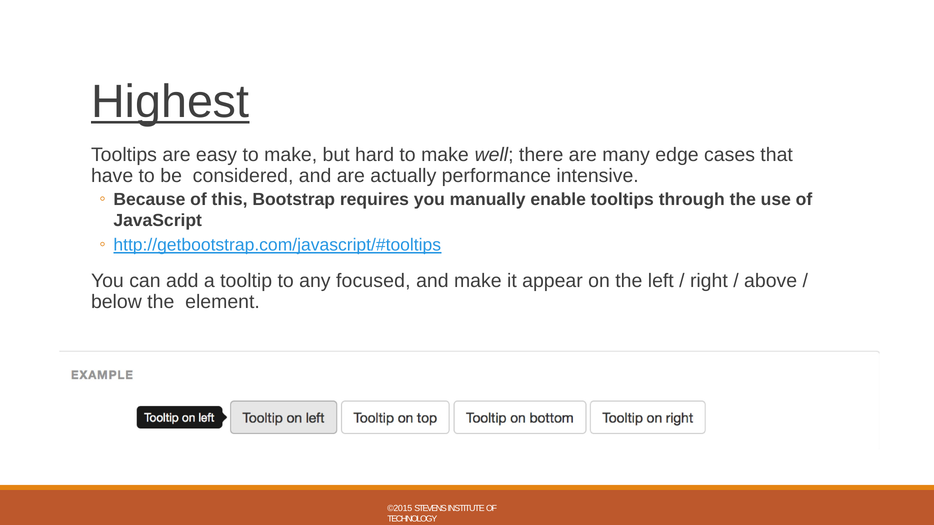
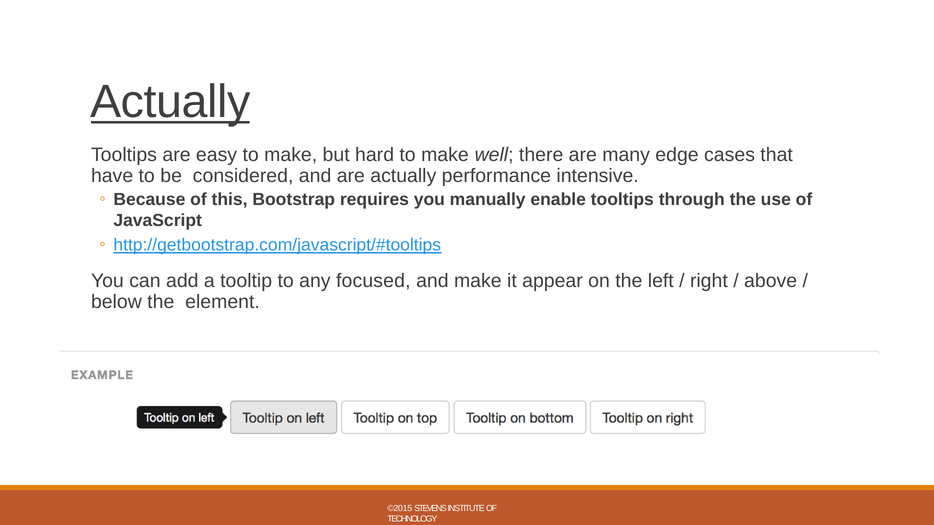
Highest: Highest -> Actually (170, 102)
